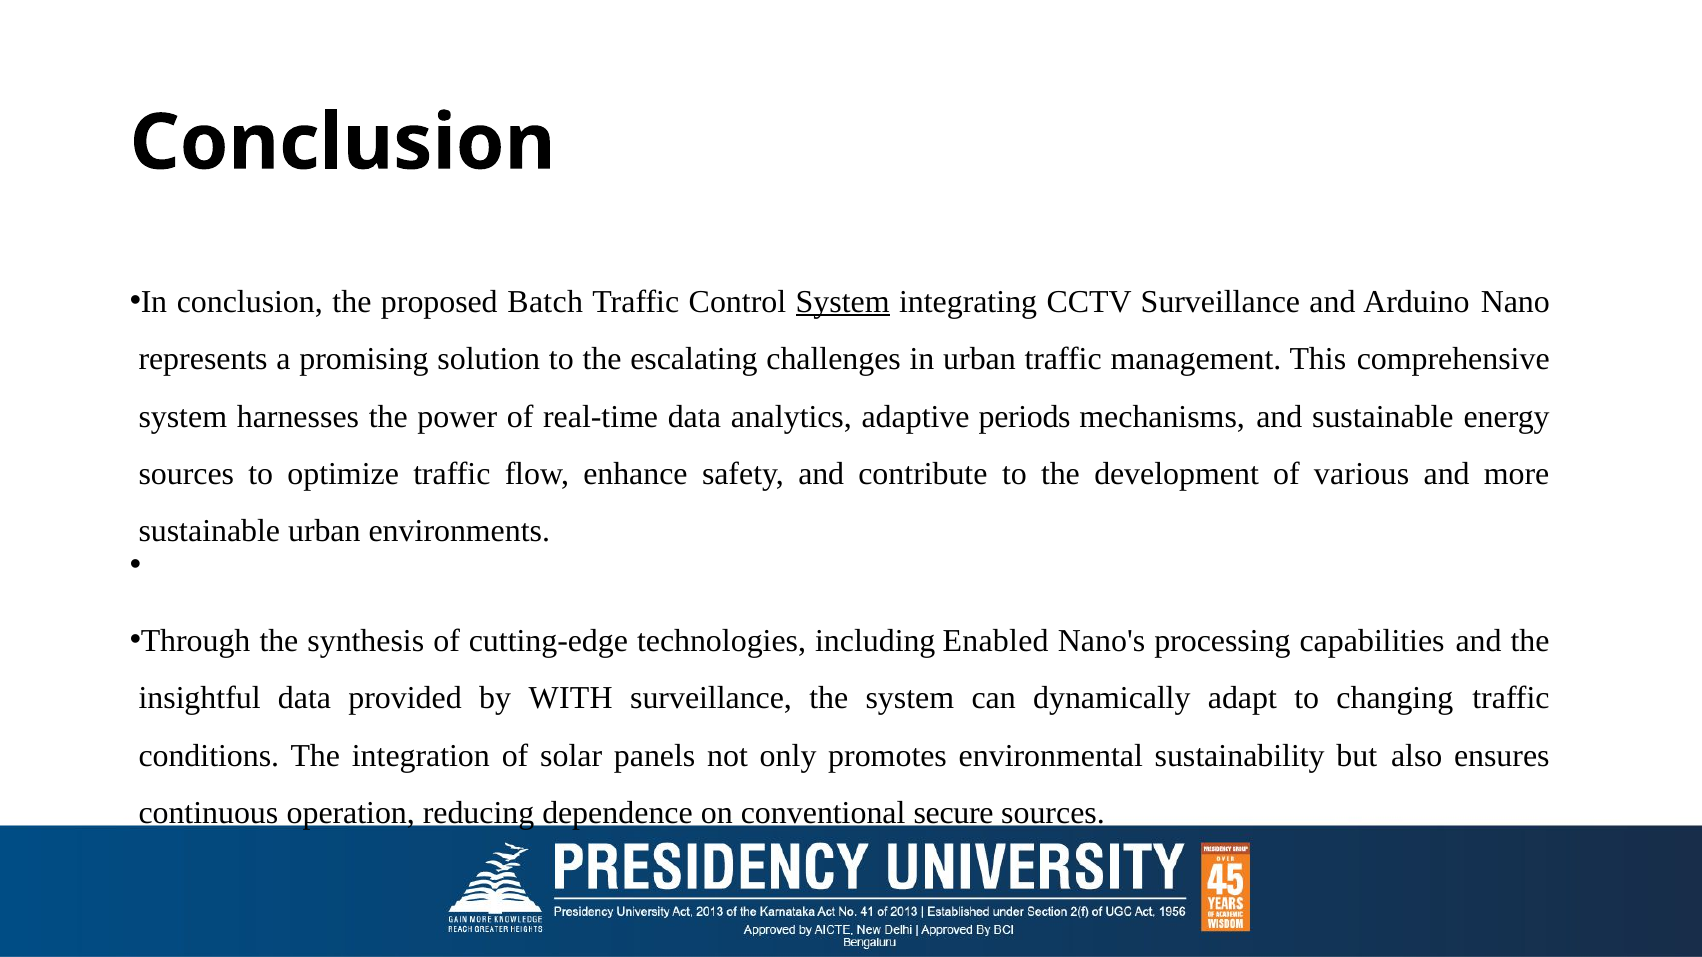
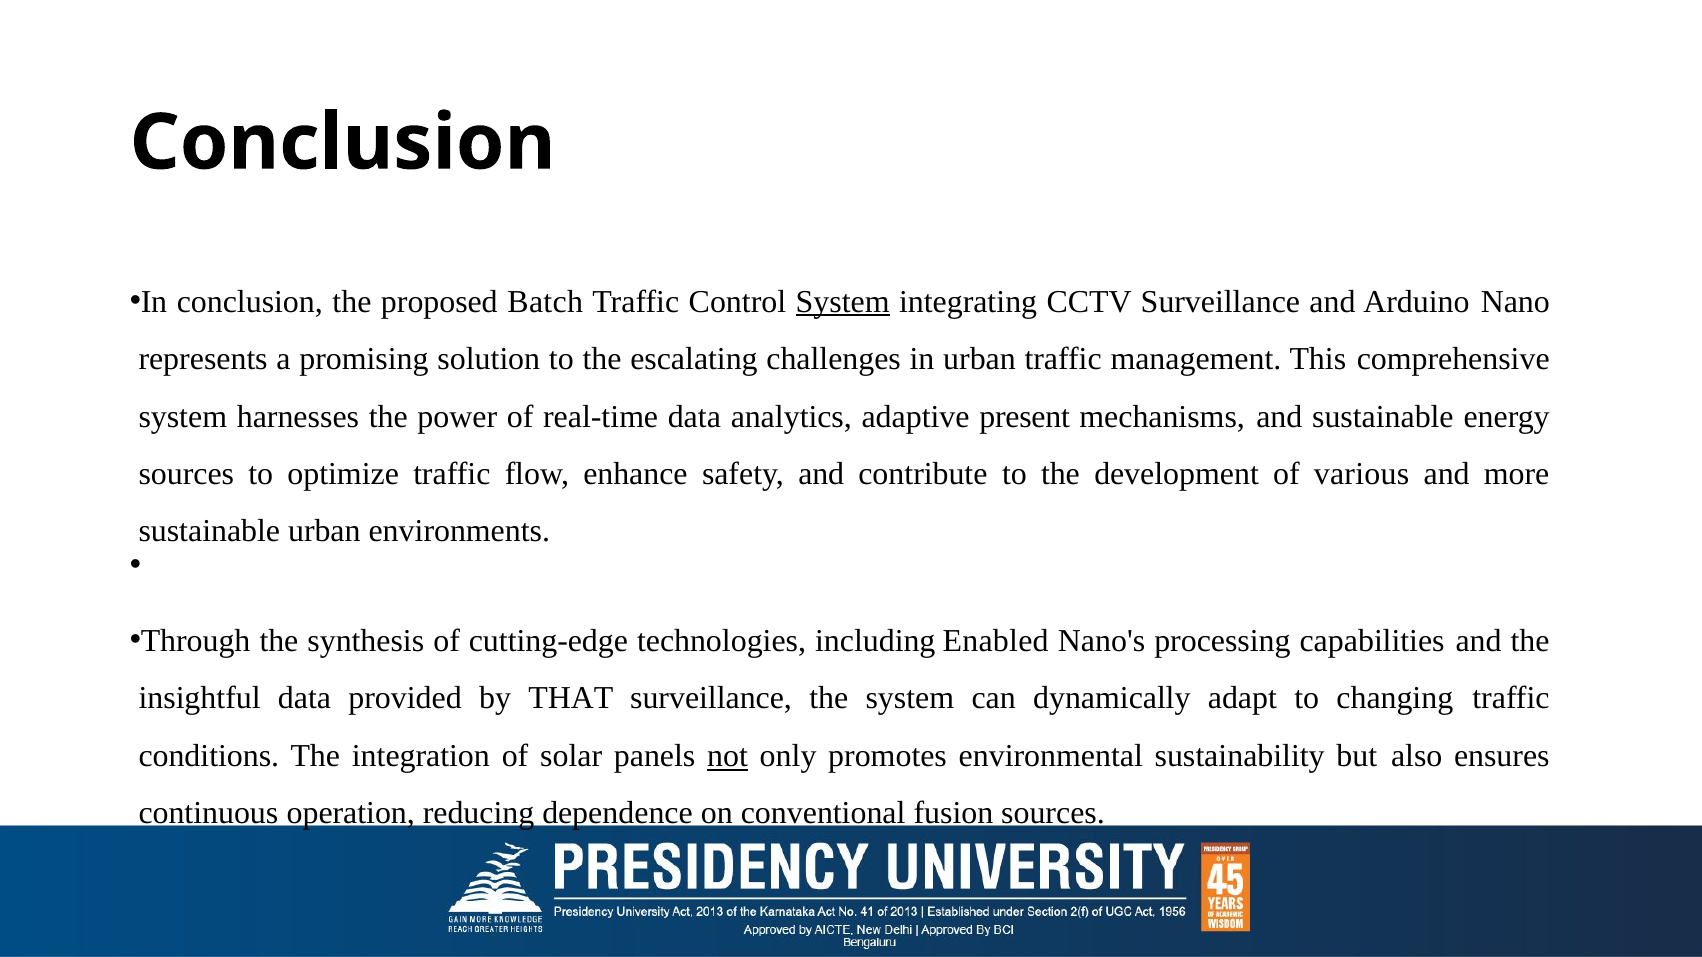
periods: periods -> present (1025, 417)
WITH: WITH -> THAT (571, 699)
not underline: none -> present (728, 756)
secure: secure -> fusion (953, 814)
